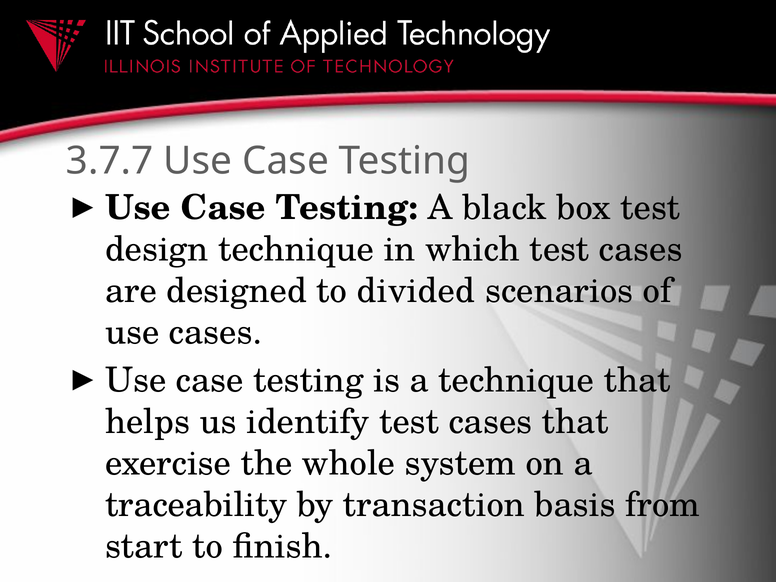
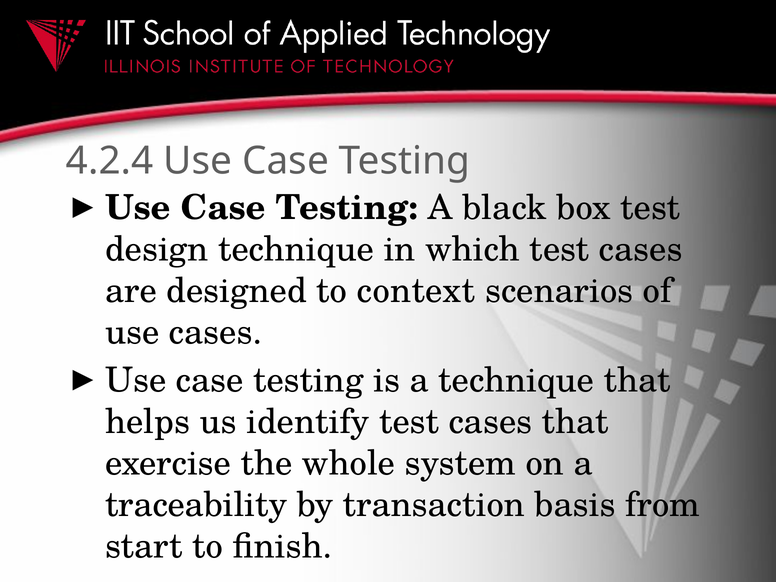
3.7.7: 3.7.7 -> 4.2.4 (110, 161)
divided: divided -> context (416, 291)
